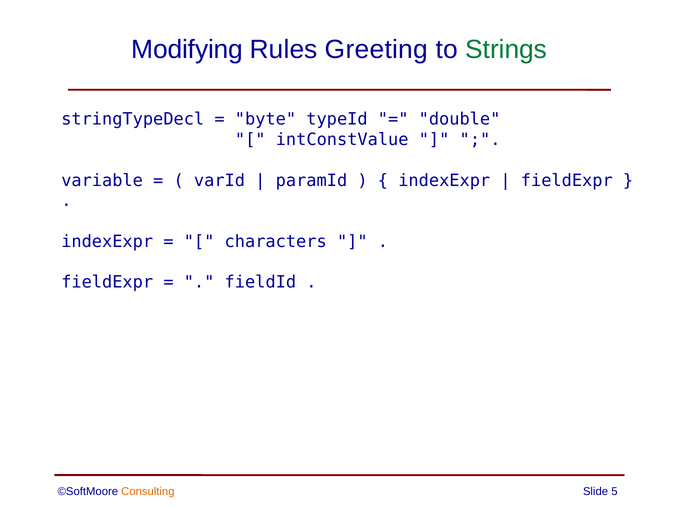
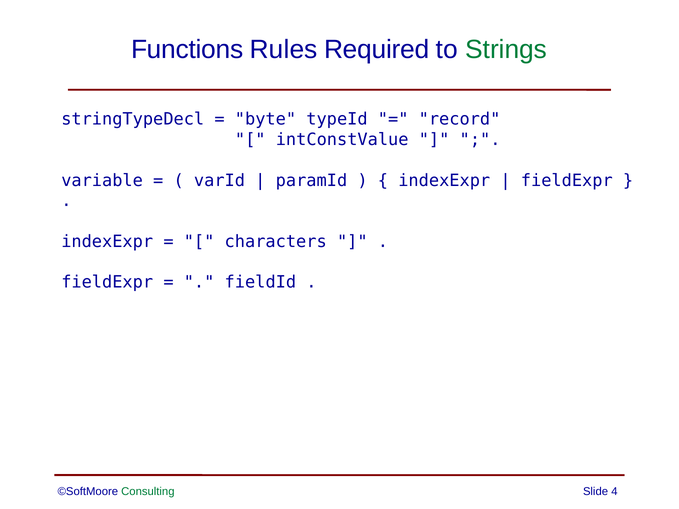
Modifying: Modifying -> Functions (187, 49)
Greeting: Greeting -> Required (377, 49)
double: double -> record (460, 119)
Consulting colour: orange -> green (148, 492)
5: 5 -> 4 (614, 492)
